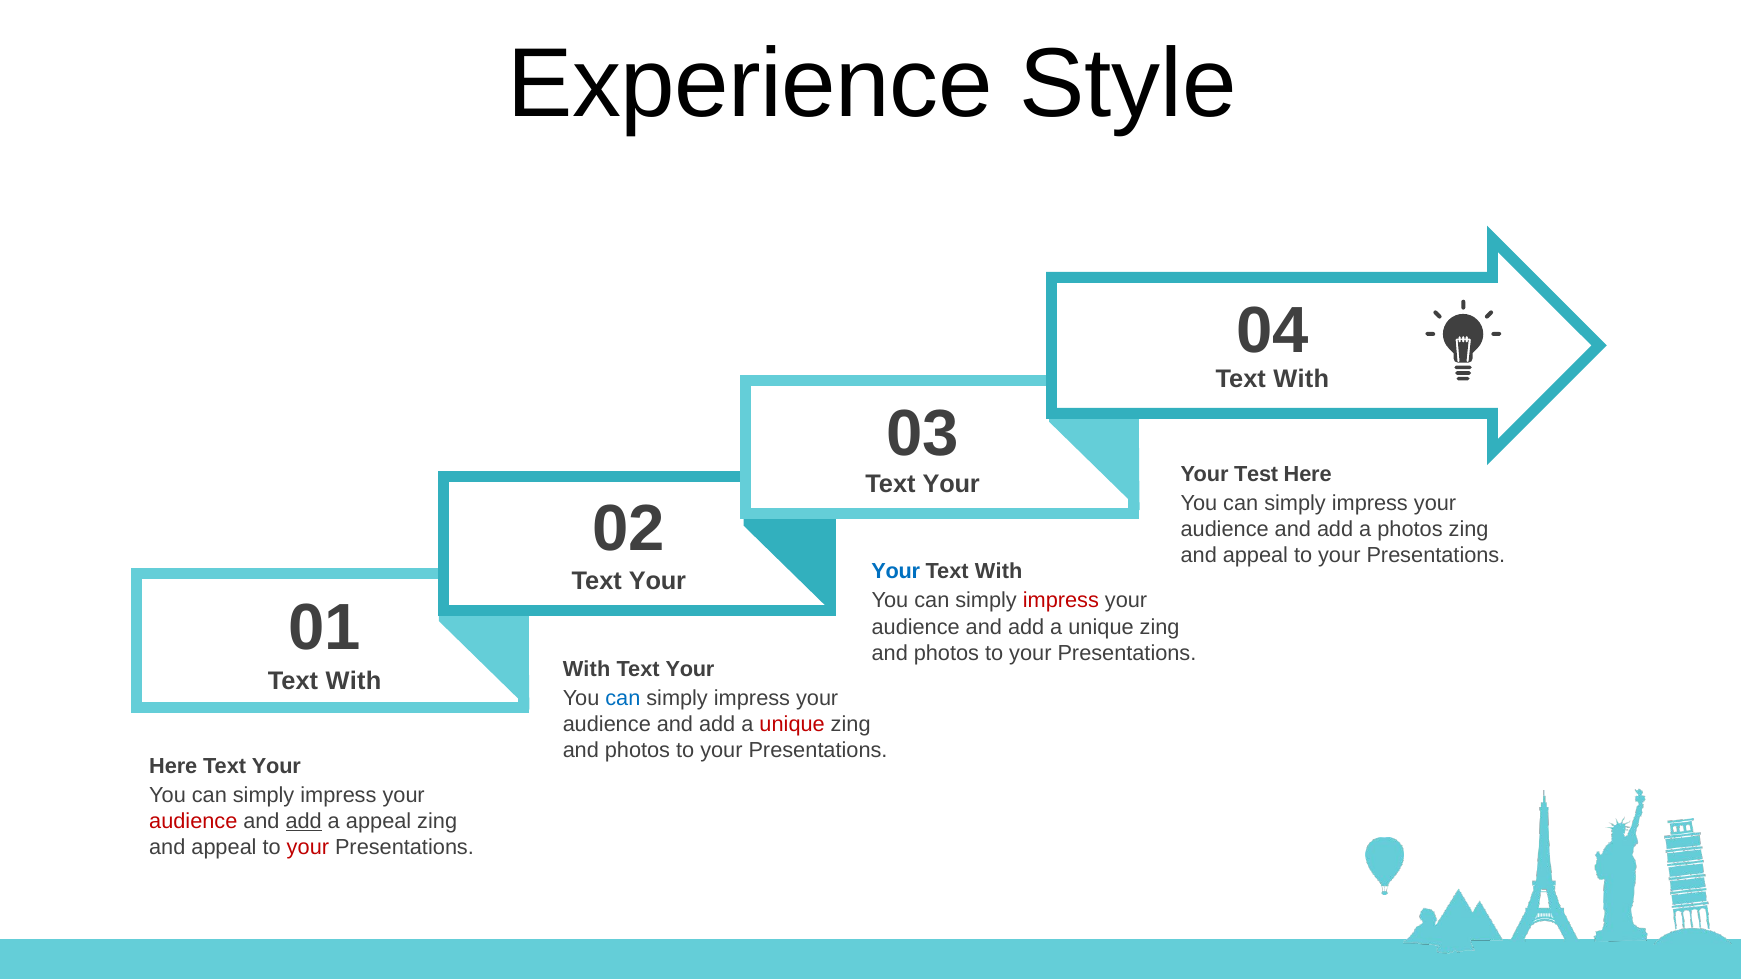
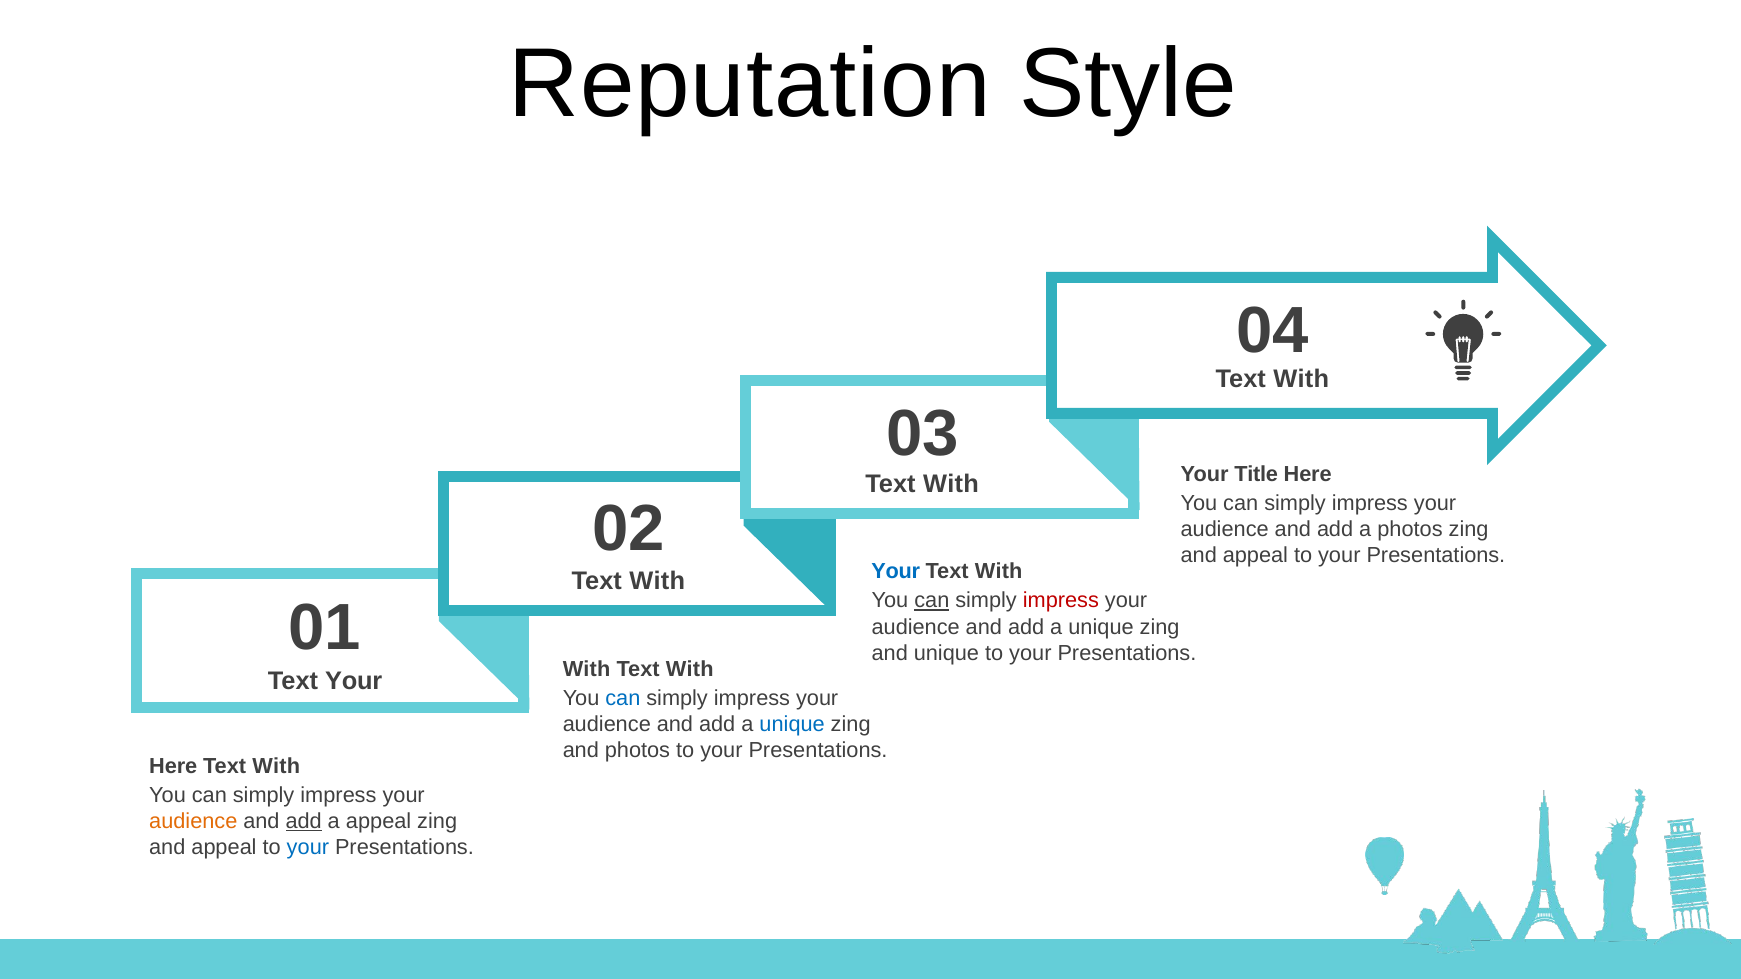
Experience: Experience -> Reputation (749, 84)
Test: Test -> Title (1256, 474)
Your: Your -> With (951, 484)
Your: Your -> With (657, 581)
can underline: none -> present (932, 601)
photos: photos -> unique (946, 653)
Your: Your -> With (690, 669)
With: With -> Your (354, 681)
unique colour: red -> blue (792, 725)
Your: Your -> With (276, 766)
audience colour: red -> orange (193, 821)
your colour: red -> blue (308, 848)
